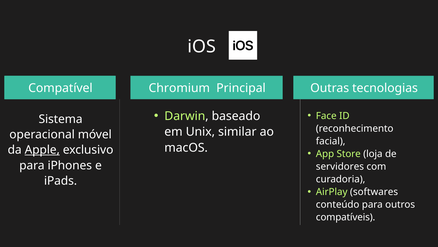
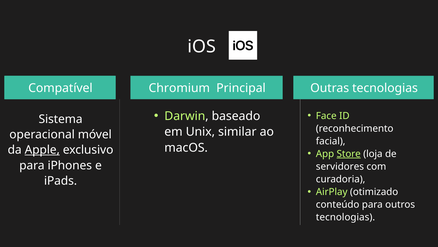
Store underline: none -> present (349, 154)
softwares: softwares -> otimizado (374, 191)
compatíveis: compatíveis -> tecnologias (345, 217)
